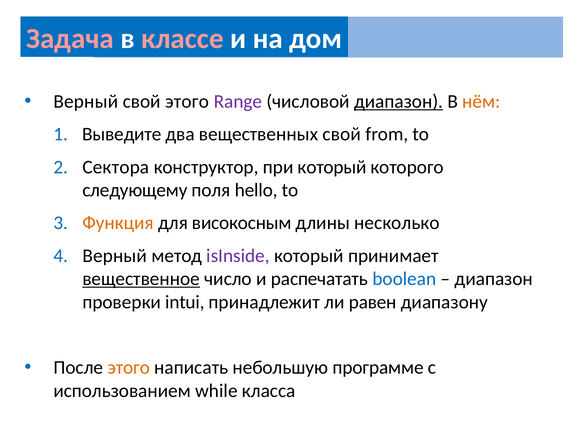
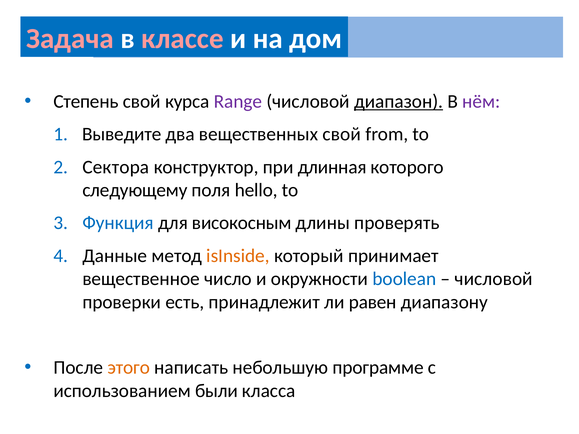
Верный: Верный -> Степень (86, 102)
свой этого: этого -> курса (187, 102)
нём colour: orange -> purple (481, 102)
при который: который -> длинная (332, 167)
Функция colour: orange -> blue (118, 223)
несколько: несколько -> проверять (397, 223)
Верный: Верный -> Данные (115, 256)
isInside colour: purple -> orange (238, 256)
вещественное underline: present -> none (141, 279)
распечатать: распечатать -> окружности (319, 279)
диапазон: диапазон -> числовой (494, 279)
intui: intui -> есть (185, 302)
while: while -> были (217, 391)
